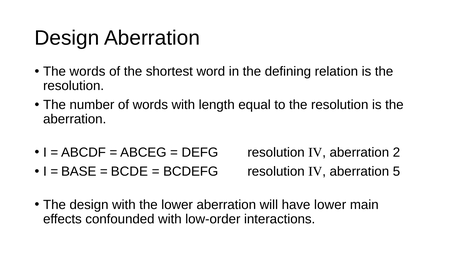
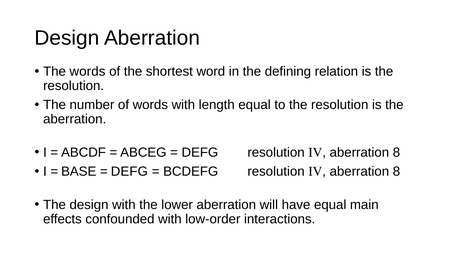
2: 2 -> 8 (396, 153)
BCDE: BCDE -> DEFG (129, 172)
5: 5 -> 8 (396, 172)
have lower: lower -> equal (330, 205)
